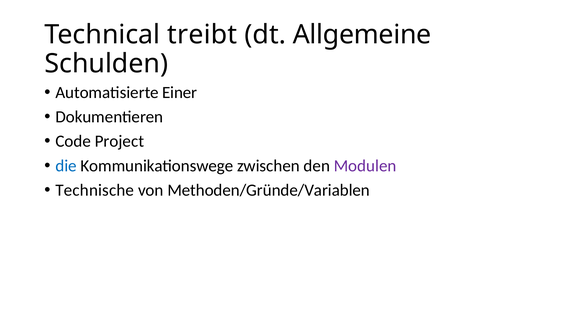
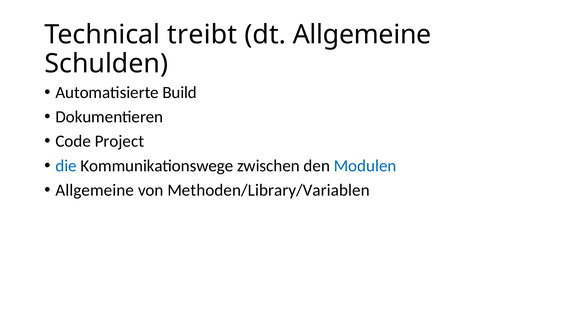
Einer: Einer -> Build (180, 92)
Modulen colour: purple -> blue (365, 166)
Technische: Technische -> Allgemeine (95, 190)
Methoden/Gründe/Variablen: Methoden/Gründe/Variablen -> Methoden/Library/Variablen (269, 190)
